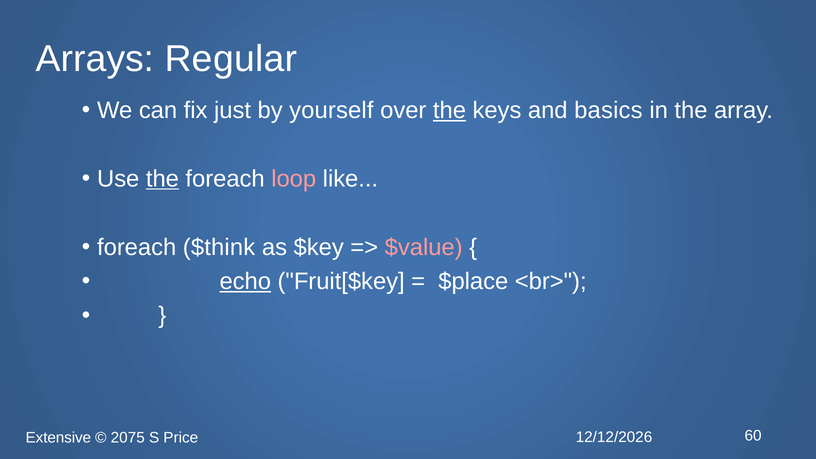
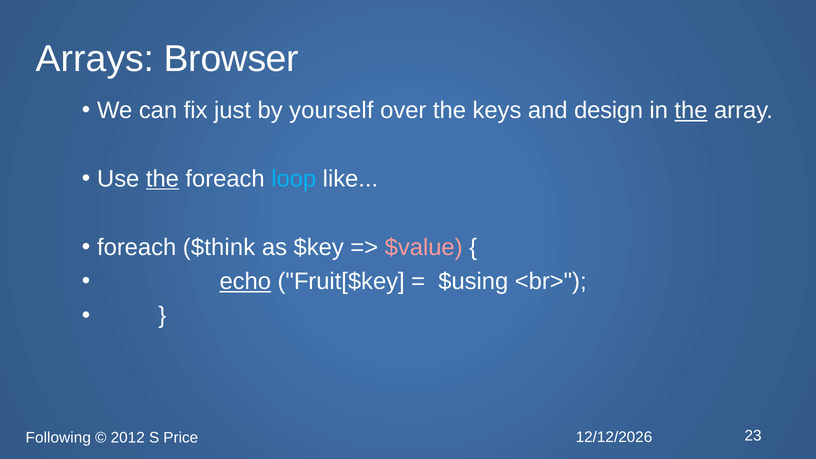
Regular: Regular -> Browser (231, 59)
the underline: present -> none (449, 110)
basics: basics -> design (609, 110)
the underline: none -> present (691, 110)
loop colour: pink -> light blue (294, 179)
$place: $place -> $using (473, 281)
Extensive: Extensive -> Following (58, 438)
2075: 2075 -> 2012 (128, 438)
60: 60 -> 23 (753, 436)
